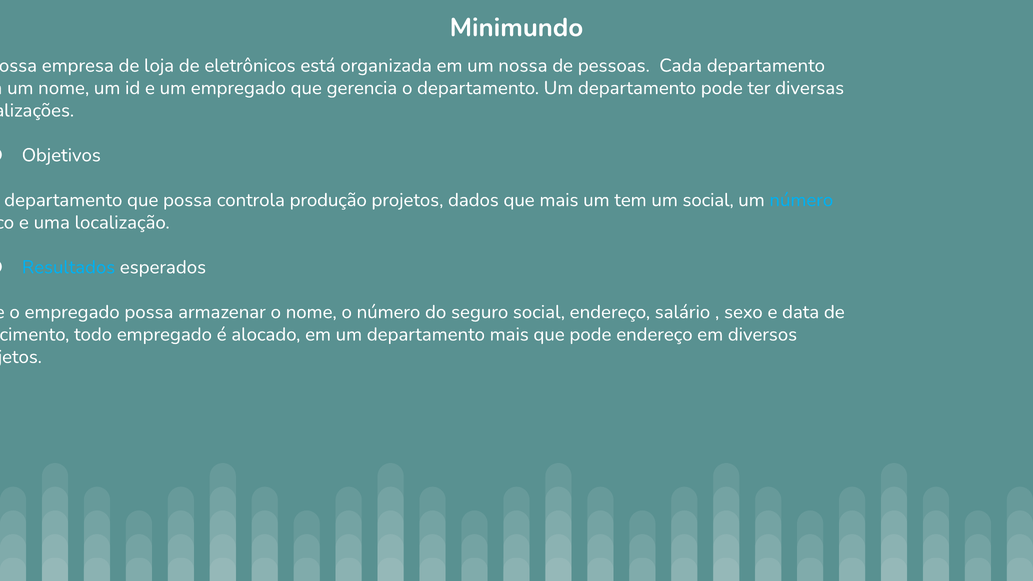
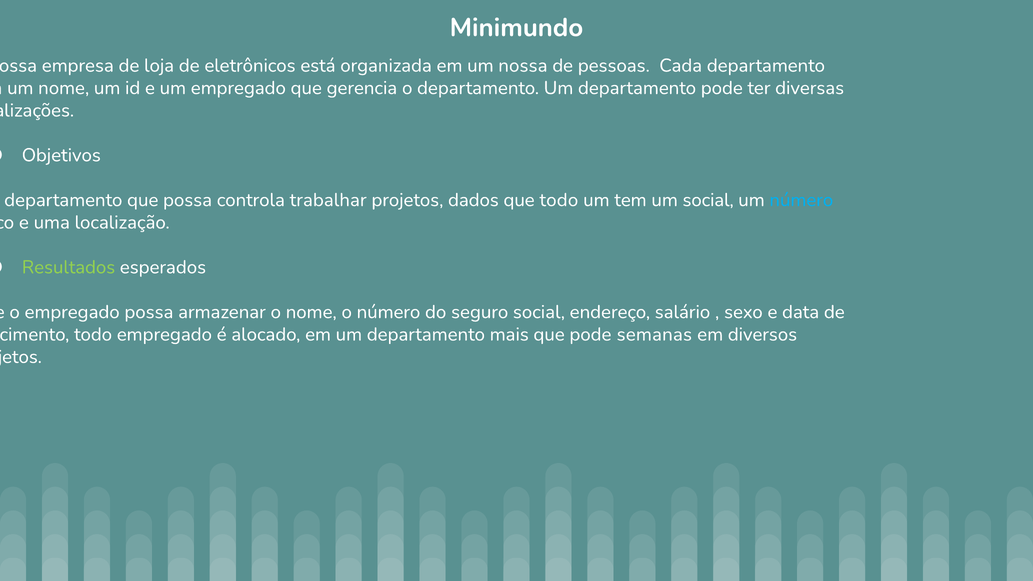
produção: produção -> trabalhar (328, 200)
que mais: mais -> todo (559, 200)
Resultados colour: light blue -> light green (68, 267)
pode endereço: endereço -> semanas (654, 334)
